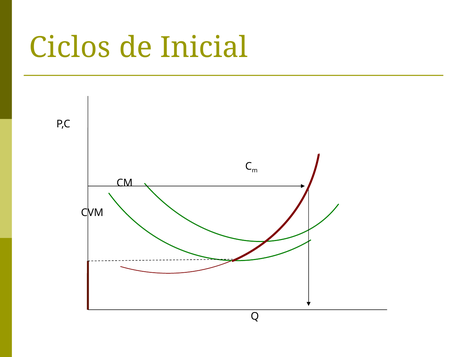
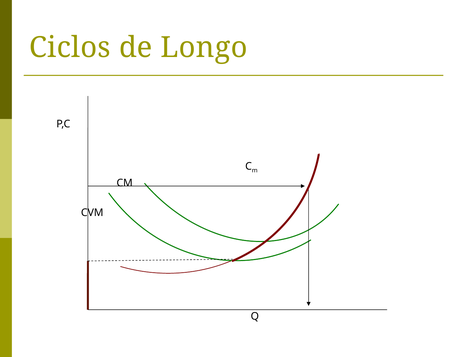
Inicial: Inicial -> Longo (204, 47)
